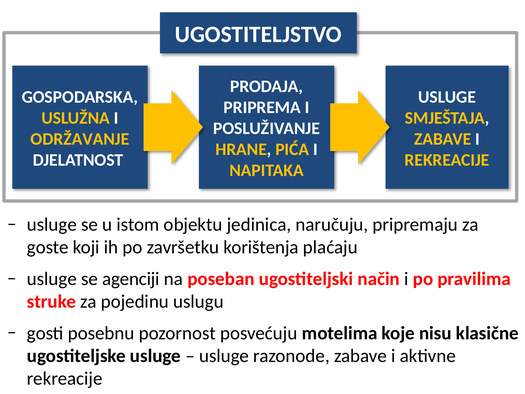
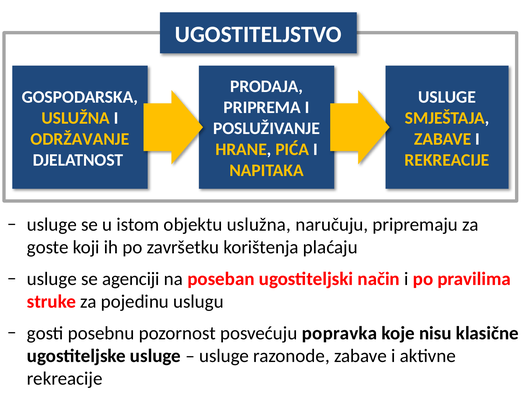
objektu jedinica: jedinica -> uslužna (259, 224)
motelima: motelima -> popravka (340, 333)
